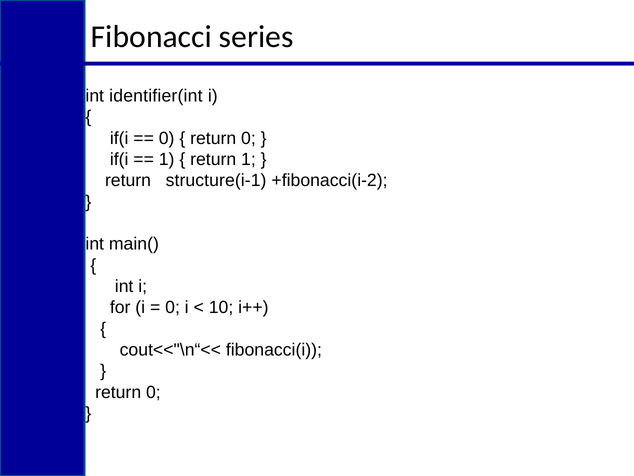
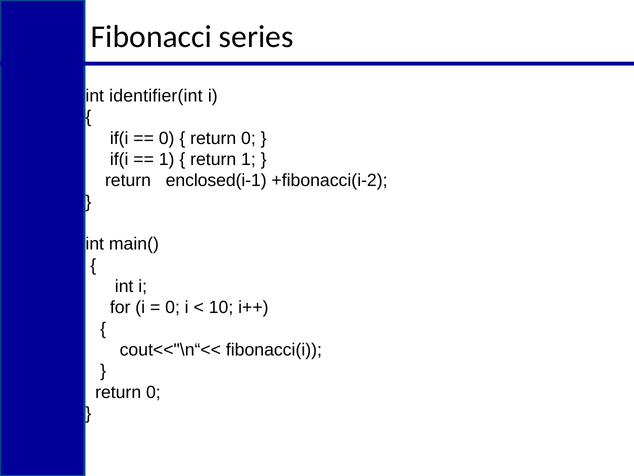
structure(i-1: structure(i-1 -> enclosed(i-1 (216, 180)
